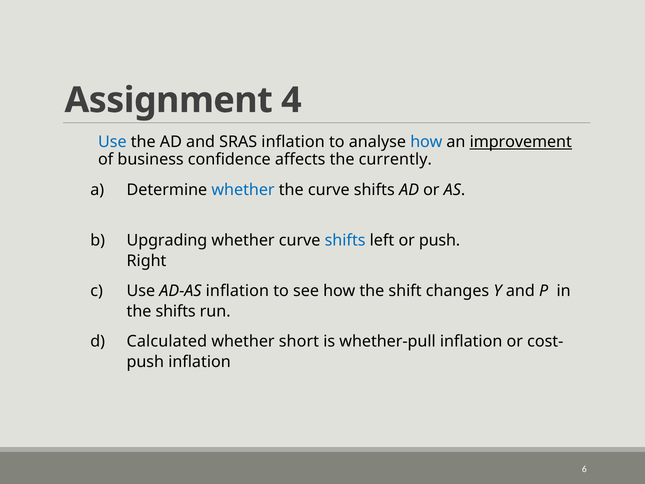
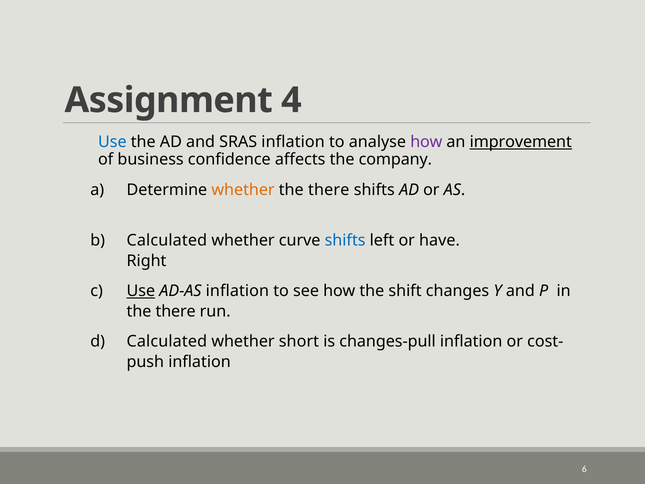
how colour: blue -> purple (426, 142)
currently: currently -> company (395, 159)
whether colour: blue -> orange (243, 190)
curve: curve -> there (329, 190)
Upgrading: Upgrading -> Calculated (167, 240)
or push: push -> have (439, 240)
Use underline: none -> present (141, 291)
shifts: shifts -> there (176, 311)
whether-pull: whether-pull -> changes-pull (388, 341)
